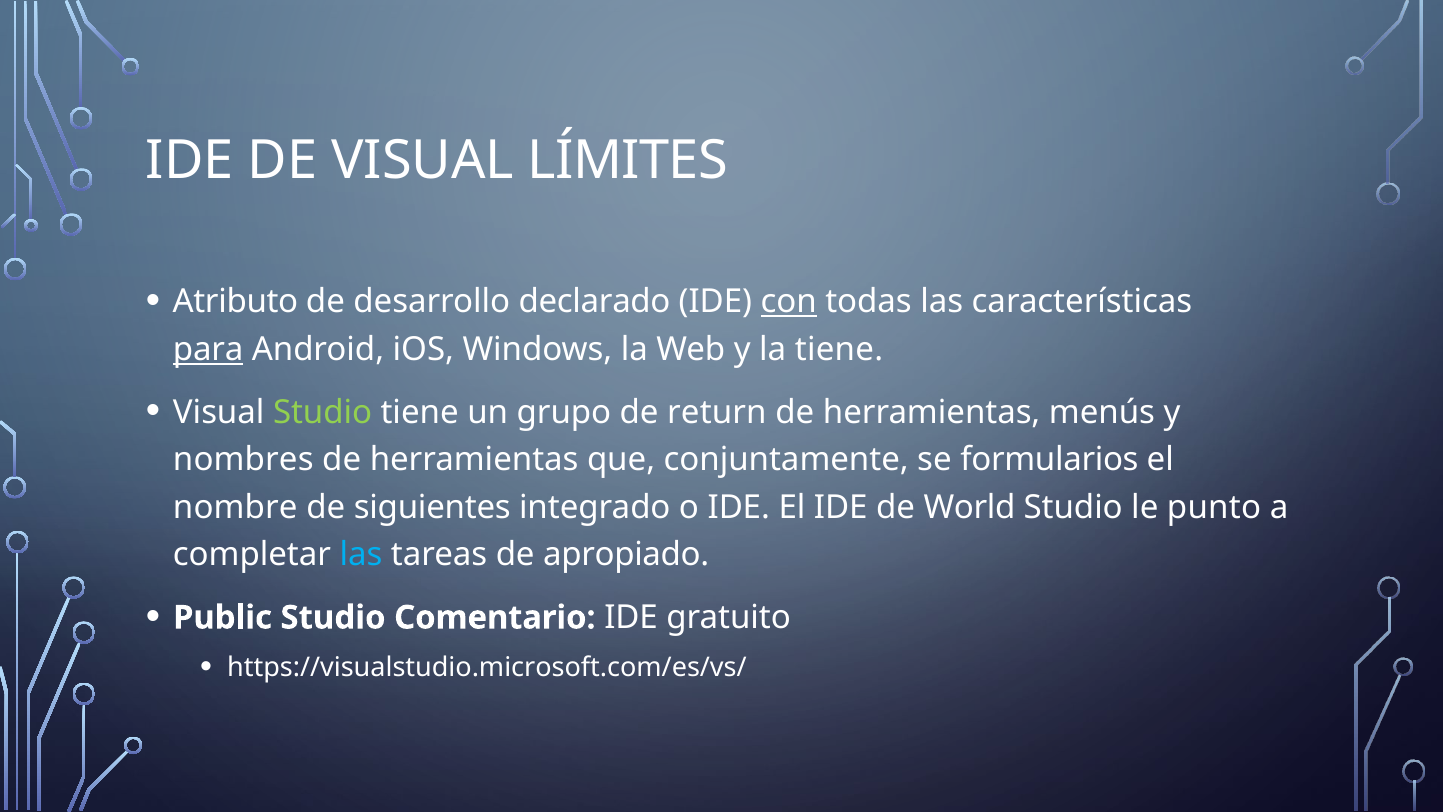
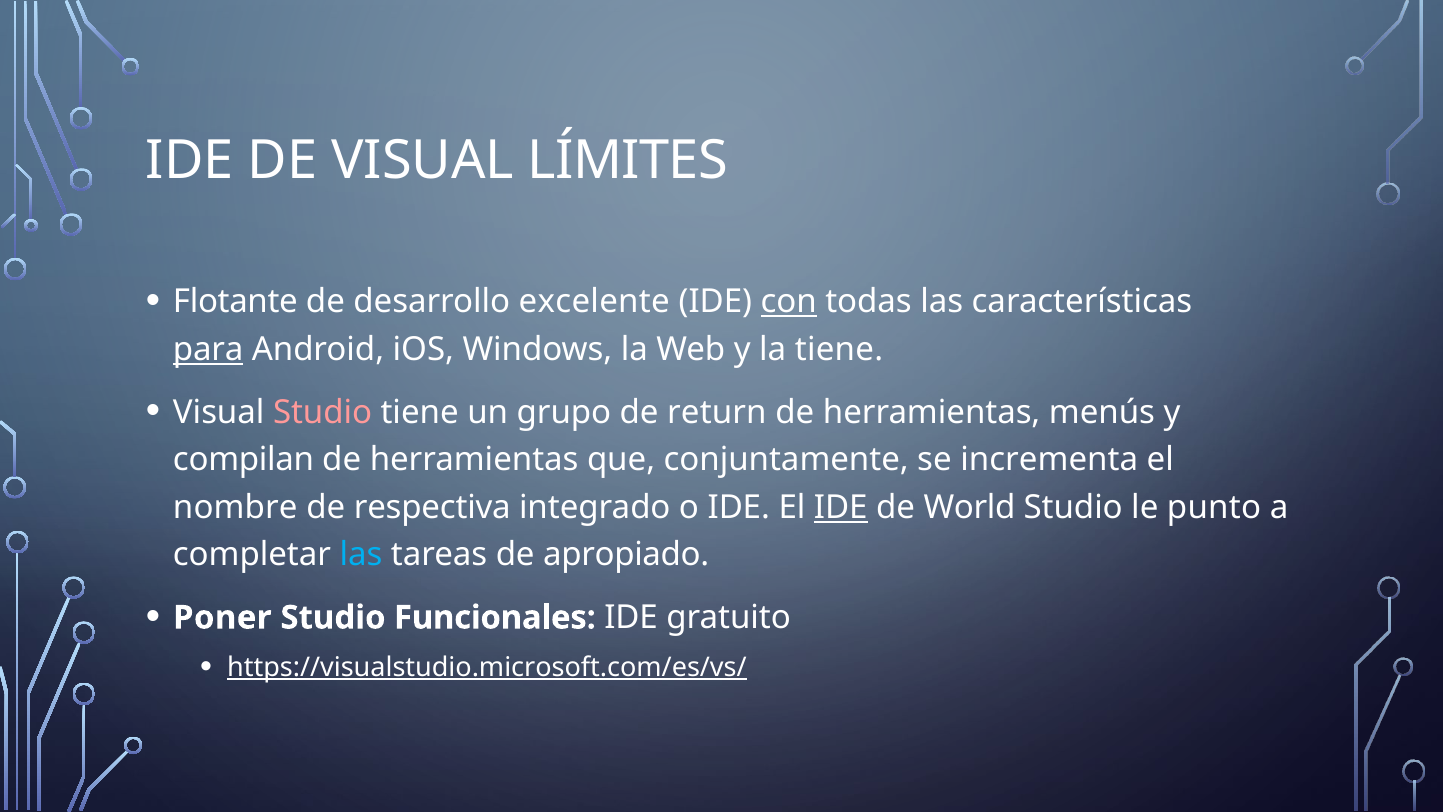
Atributo: Atributo -> Flotante (235, 302)
declarado: declarado -> excelente (594, 302)
Studio colour: light green -> pink (323, 412)
nombres: nombres -> compilan (244, 460)
formularios: formularios -> incrementa (1049, 460)
siguientes: siguientes -> respectiva (432, 507)
IDE underline: none -> present (841, 507)
Public: Public -> Poner (222, 617)
Comentario: Comentario -> Funcionales (495, 617)
https://visualstudio.microsoft.com/es/vs/ underline: none -> present (487, 667)
